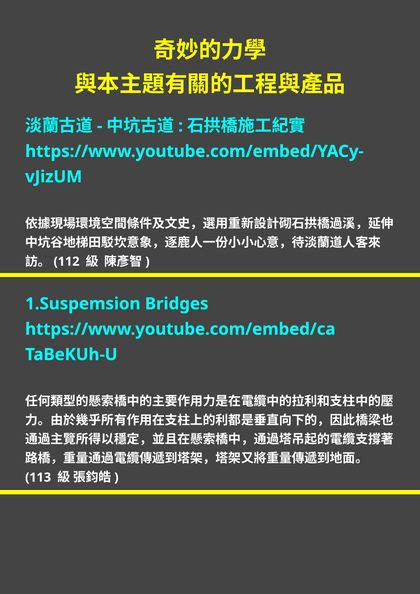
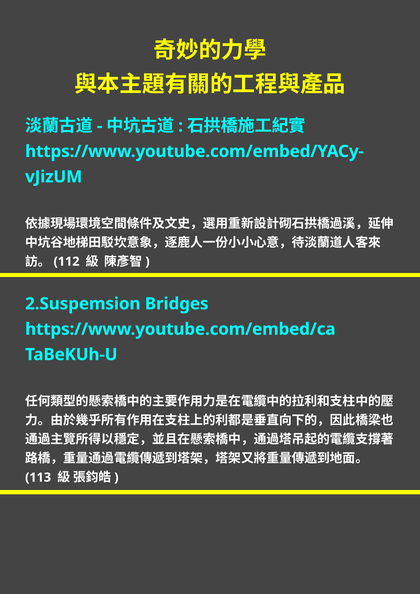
1.Suspemsion: 1.Suspemsion -> 2.Suspemsion (83, 304)
